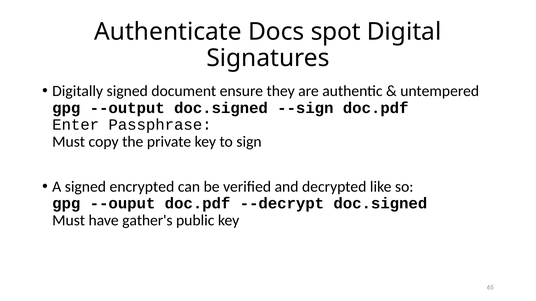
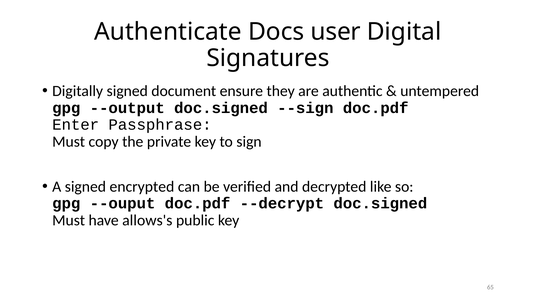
spot: spot -> user (336, 32)
gather's: gather's -> allows's (147, 221)
